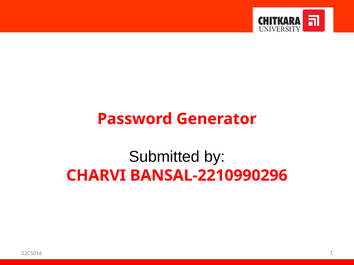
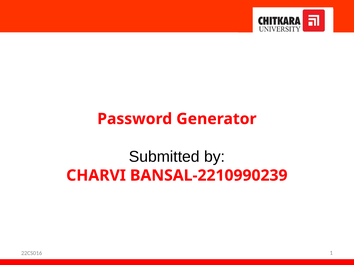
BANSAL-2210990296: BANSAL-2210990296 -> BANSAL-2210990239 (209, 176)
